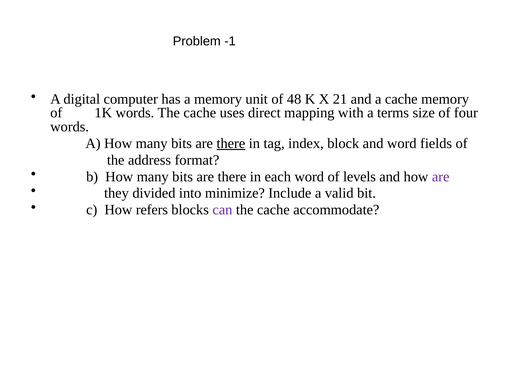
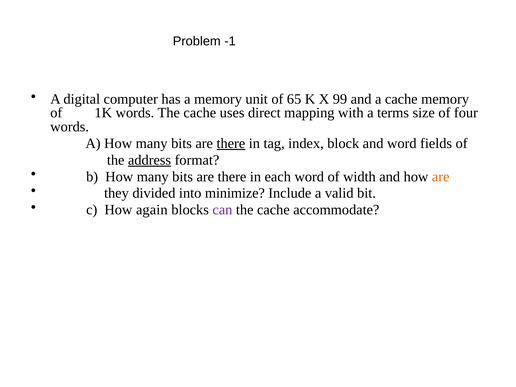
48: 48 -> 65 (294, 99)
21: 21 -> 99 (340, 99)
address underline: none -> present (150, 160)
levels: levels -> width (359, 177)
are colour: purple -> orange (441, 177)
refers: refers -> again (152, 210)
